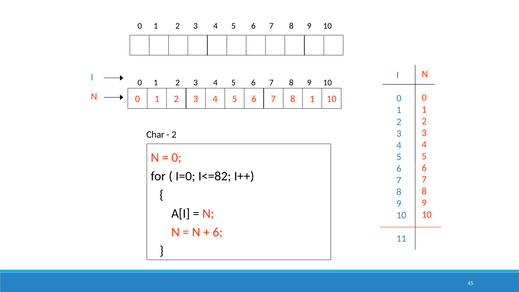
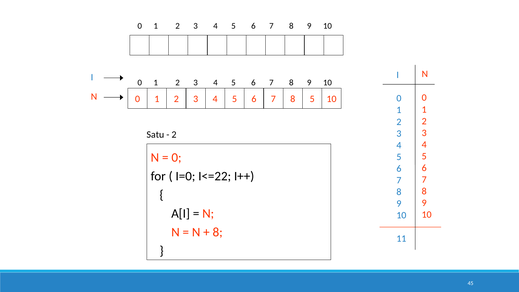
8 1: 1 -> 5 (312, 99)
Char: Char -> Satu (155, 135)
I<=82: I<=82 -> I<=22 (215, 176)
6: 6 -> 8 (218, 232)
